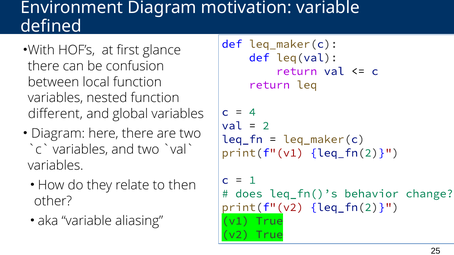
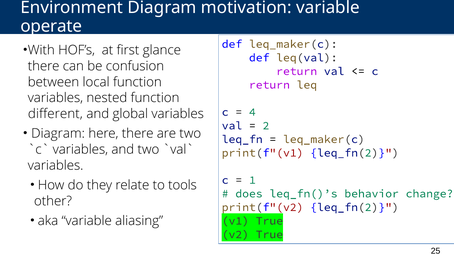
defined: defined -> operate (51, 26)
then: then -> tools (182, 185)
